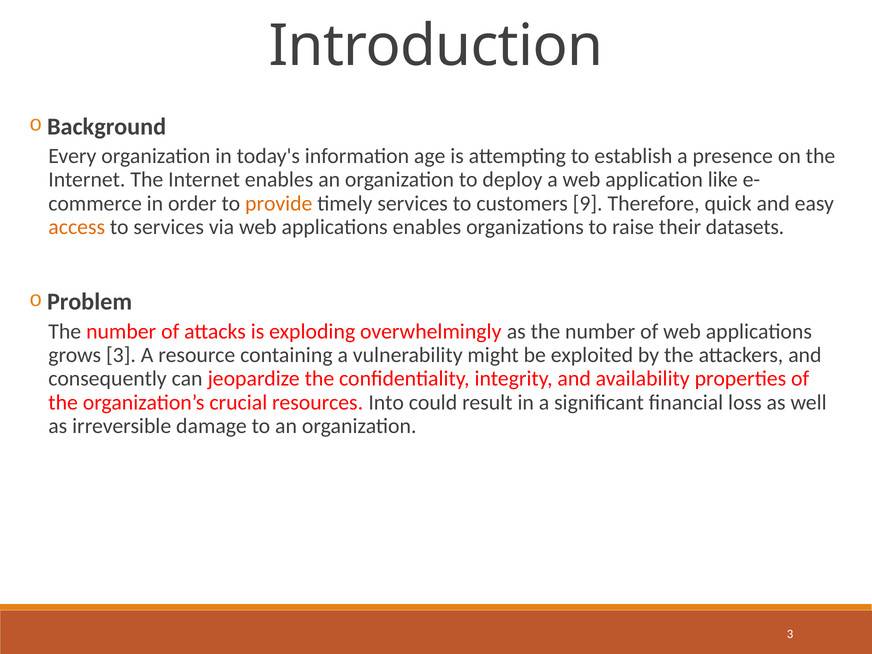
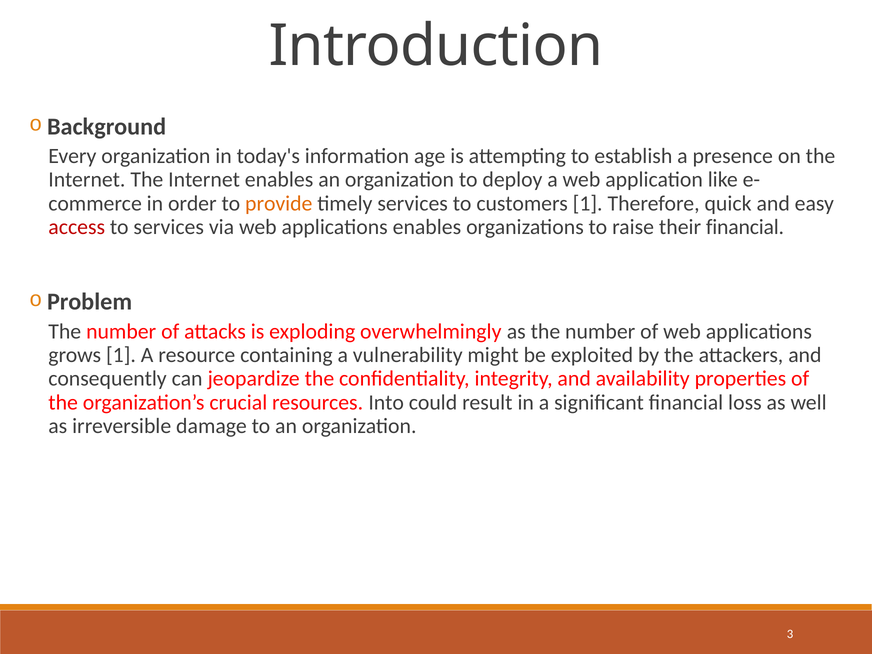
customers 9: 9 -> 1 (588, 203)
access colour: orange -> red (77, 227)
their datasets: datasets -> financial (745, 227)
grows 3: 3 -> 1 (121, 355)
